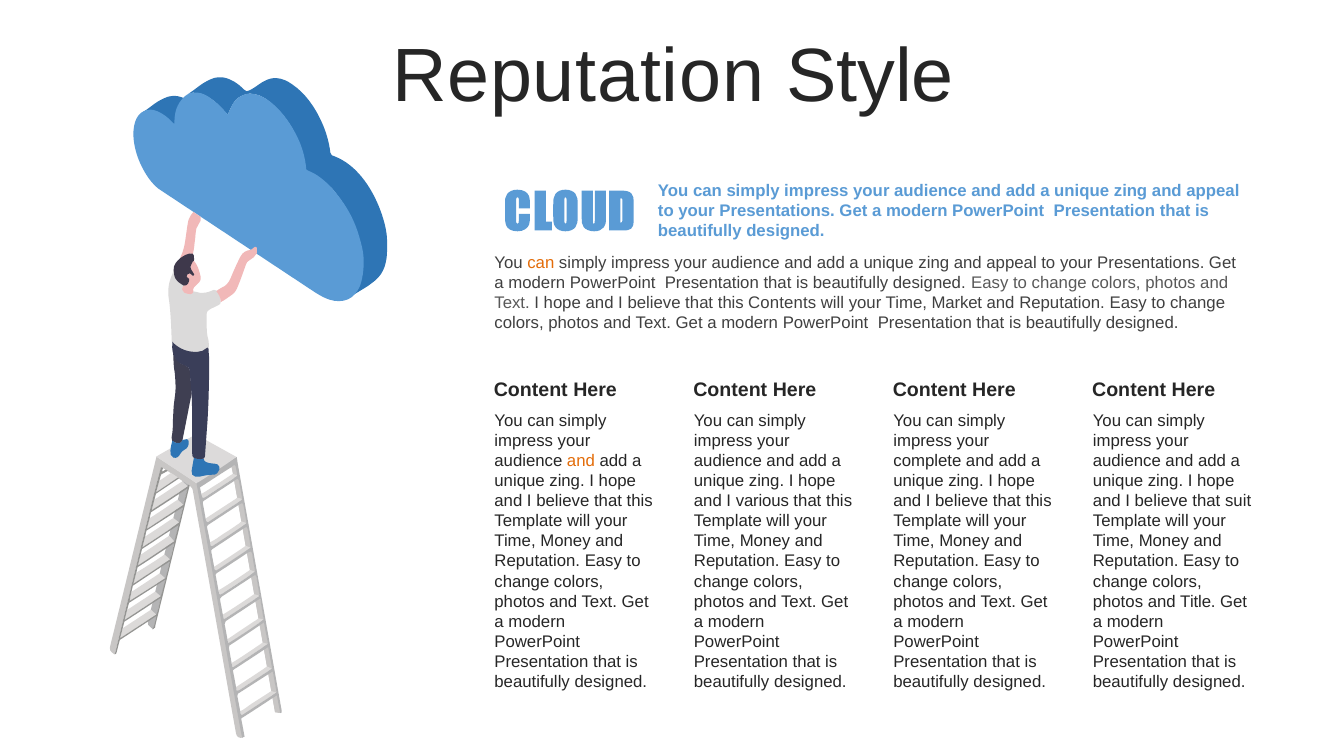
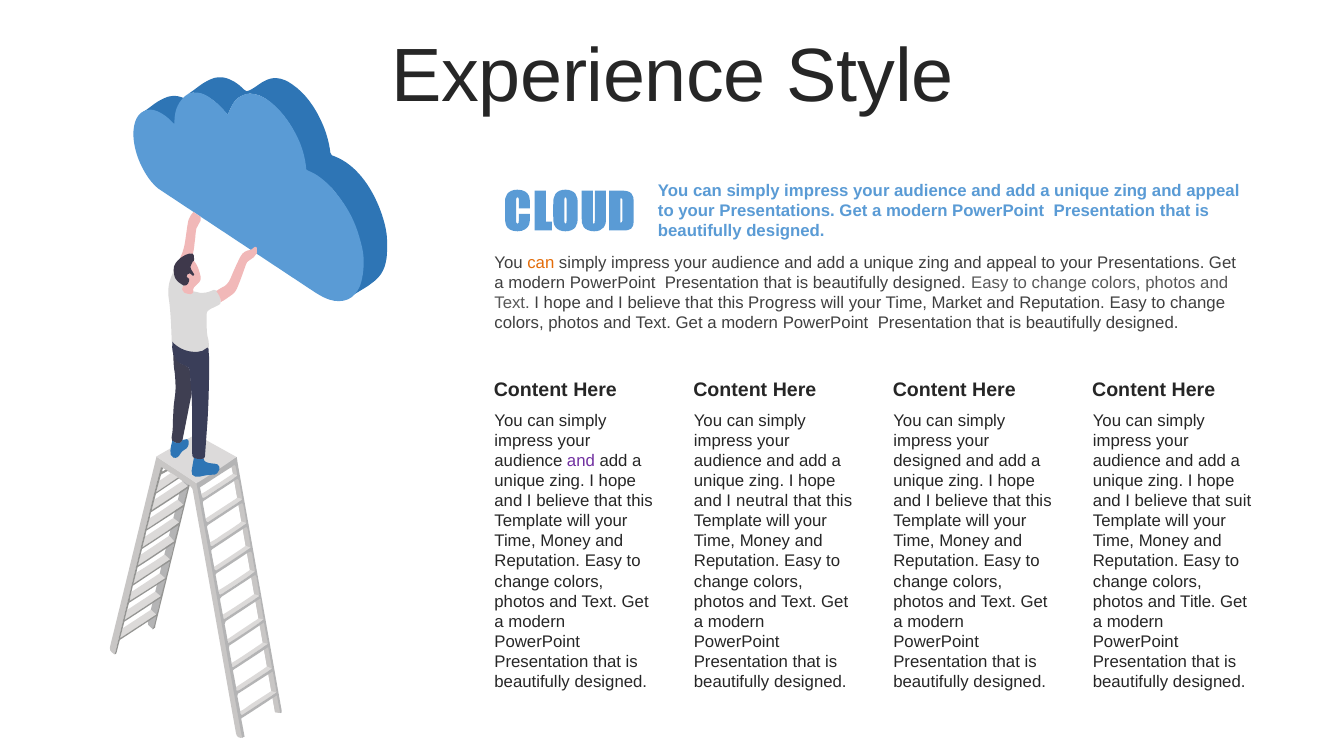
Reputation: Reputation -> Experience (579, 77)
Contents: Contents -> Progress (782, 303)
and colour: orange -> purple (581, 461)
complete: complete -> designed (927, 461)
various: various -> neutral (762, 501)
